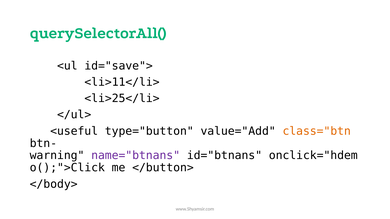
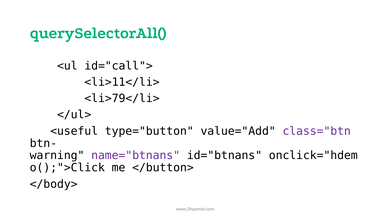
id="save">: id="save"> -> id="call"> (119, 66)
<li>25</li>: <li>25</li> -> <li>79</li> (122, 99)
class="btn colour: orange -> purple (317, 131)
